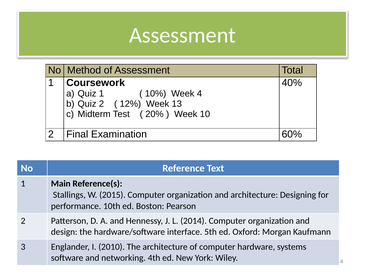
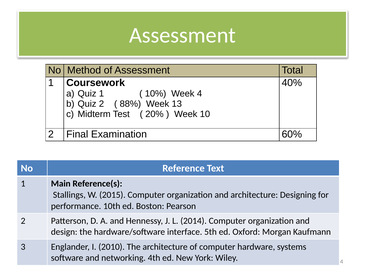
12%: 12% -> 88% (130, 104)
